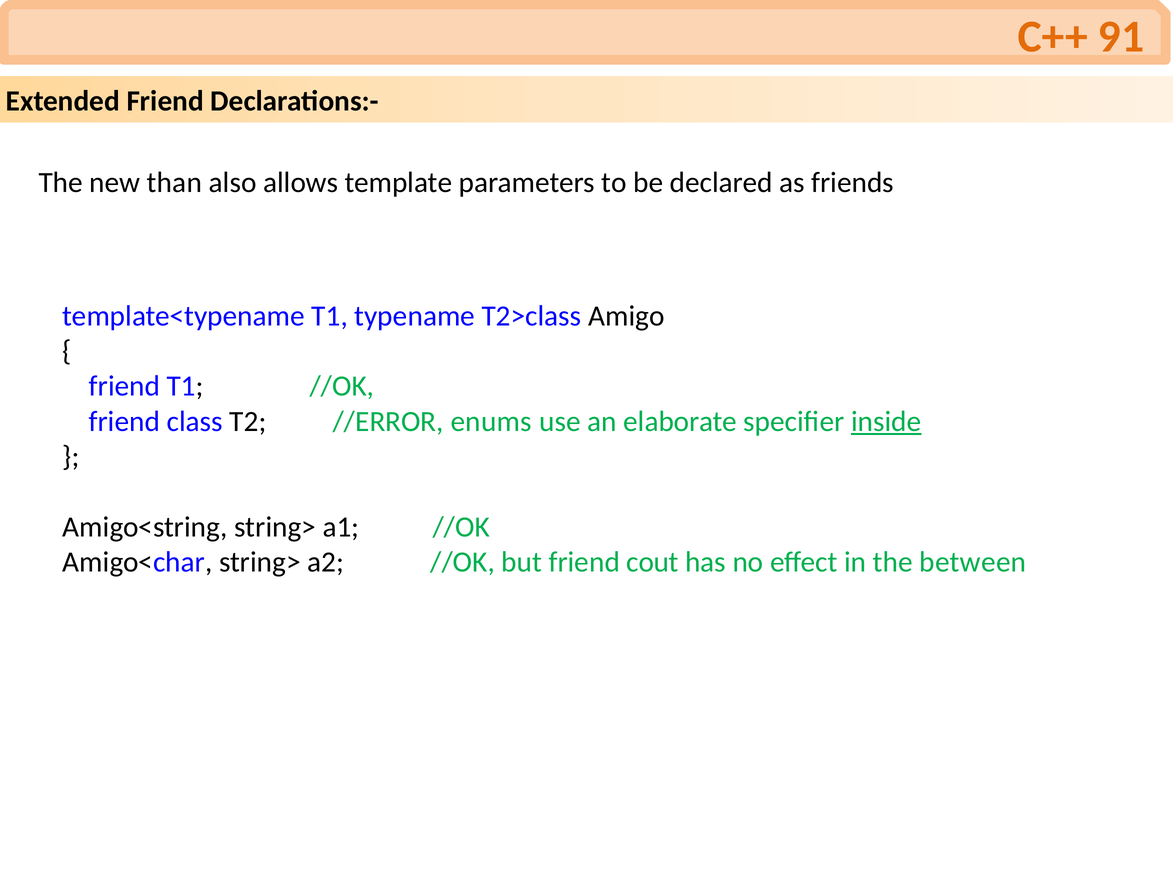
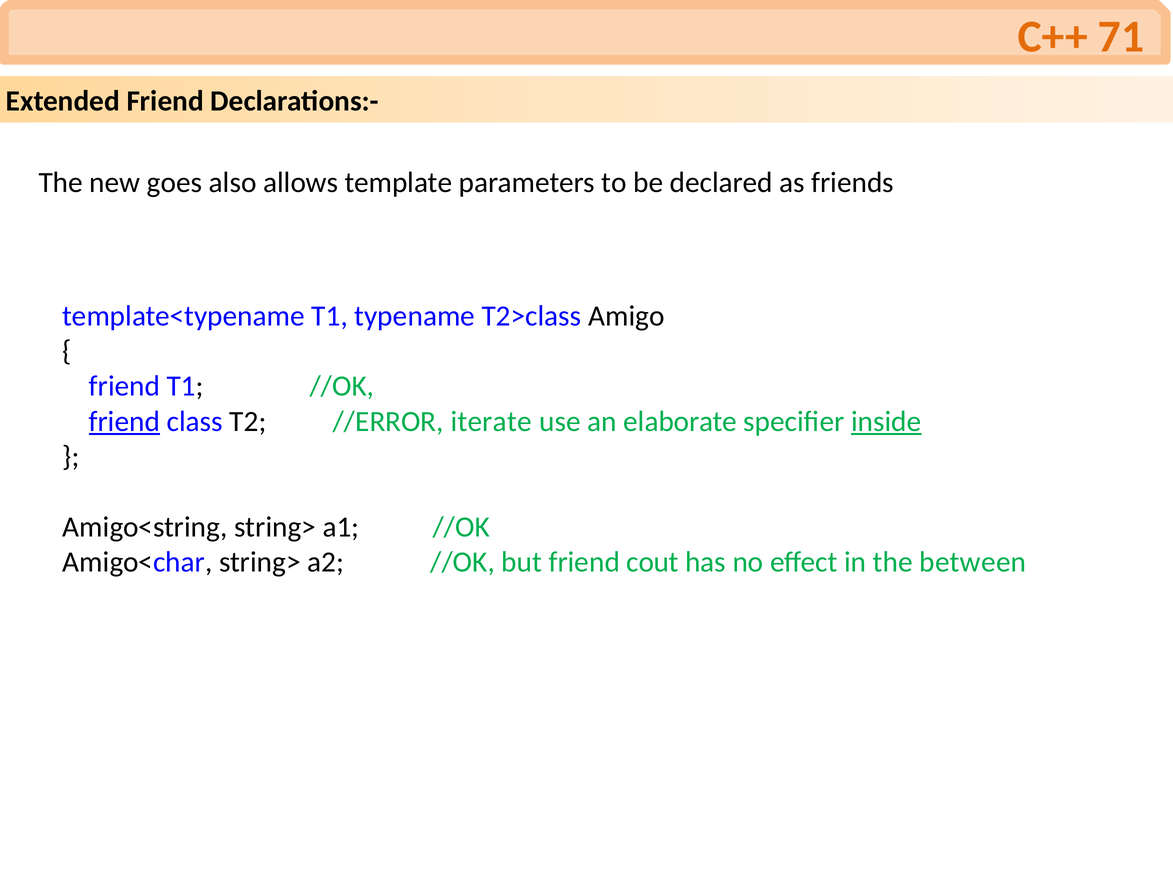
91: 91 -> 71 (1121, 37)
than: than -> goes (174, 183)
friend underline: none -> present (124, 421)
enums: enums -> iterate (491, 421)
